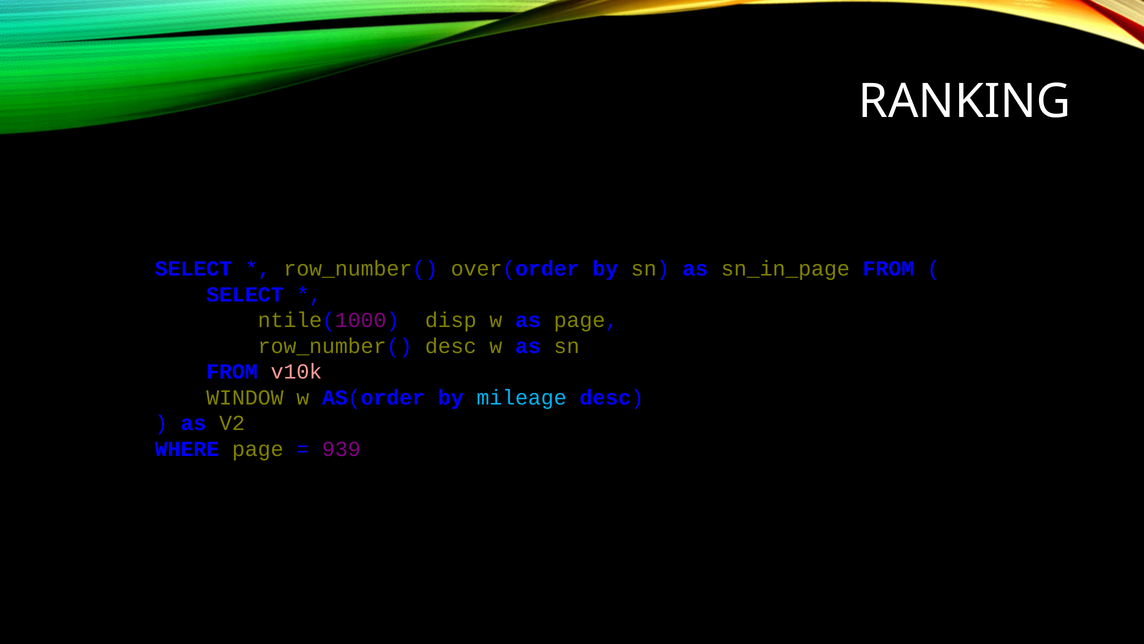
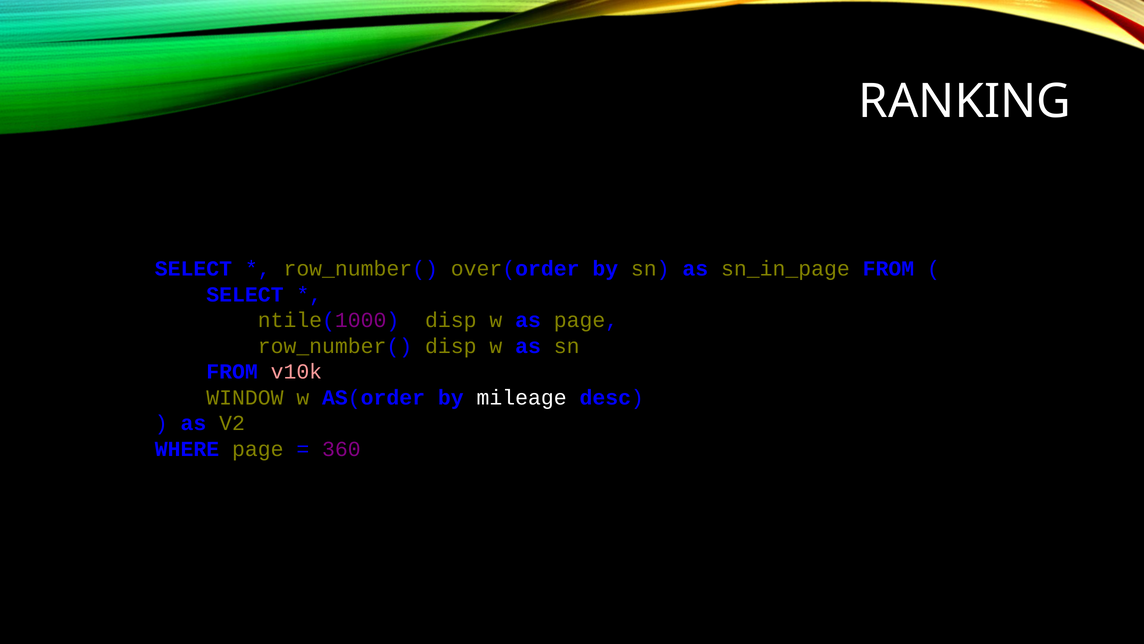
row_number( desc: desc -> disp (451, 346)
mileage colour: light blue -> white (522, 397)
939: 939 -> 360 (341, 449)
